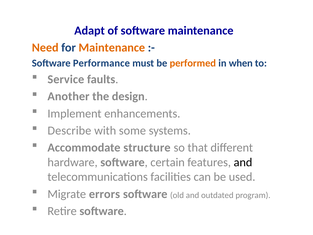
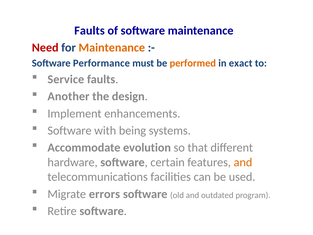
Adapt: Adapt -> Faults (89, 31)
Need colour: orange -> red (45, 48)
when: when -> exact (241, 63)
Describe: Describe -> Software (70, 130)
some: some -> being (132, 130)
structure: structure -> evolution (147, 148)
and colour: black -> orange (243, 162)
